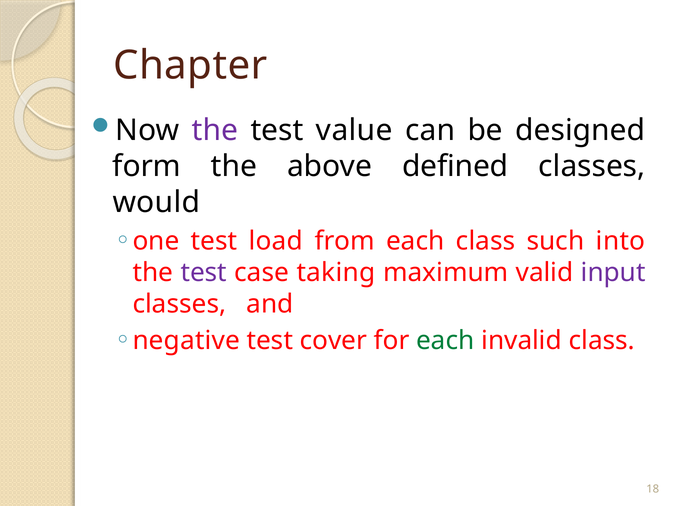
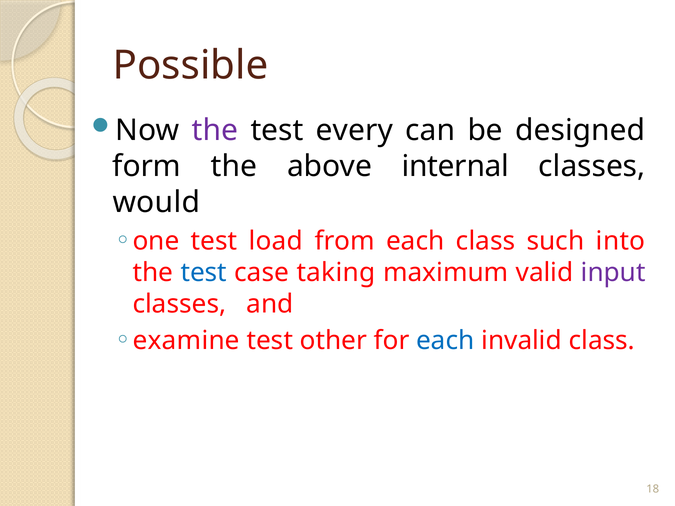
Chapter: Chapter -> Possible (191, 65)
value: value -> every (354, 130)
defined: defined -> internal (455, 166)
test colour: purple -> blue (204, 272)
negative: negative -> examine (186, 341)
cover: cover -> other (333, 341)
each colour: green -> blue (445, 341)
